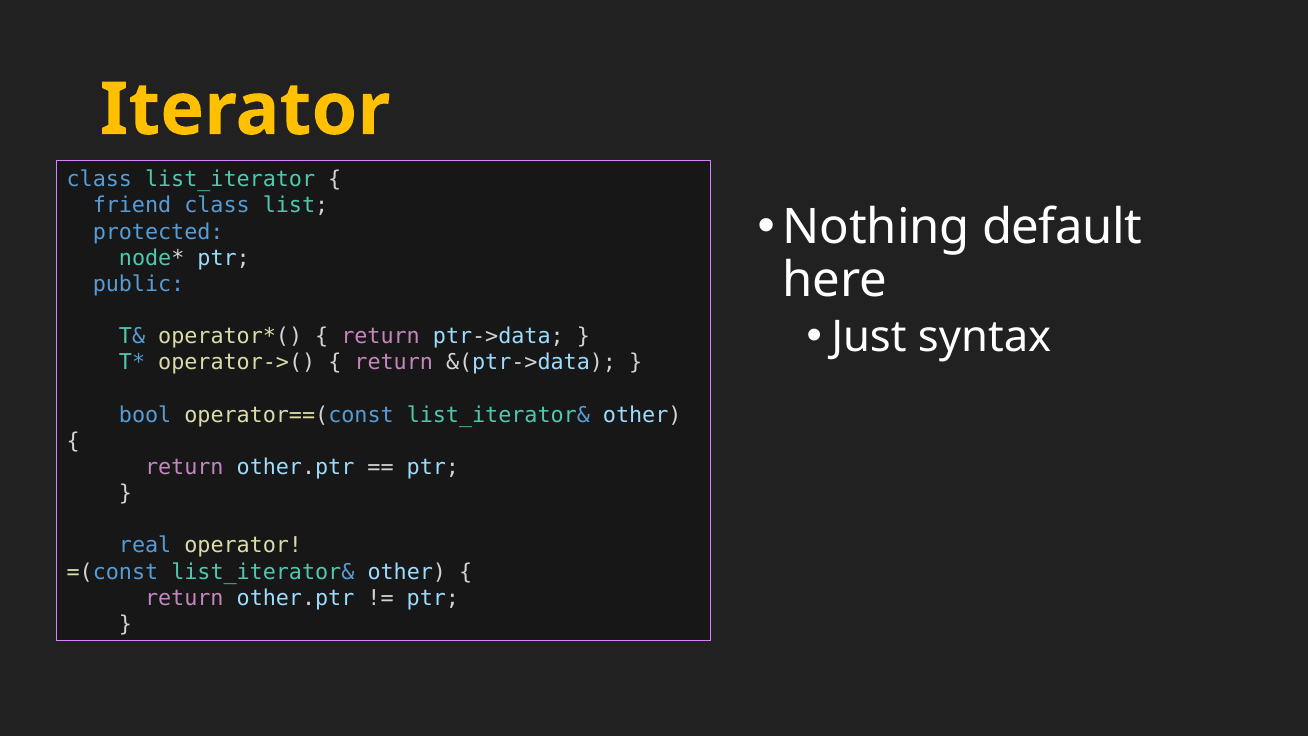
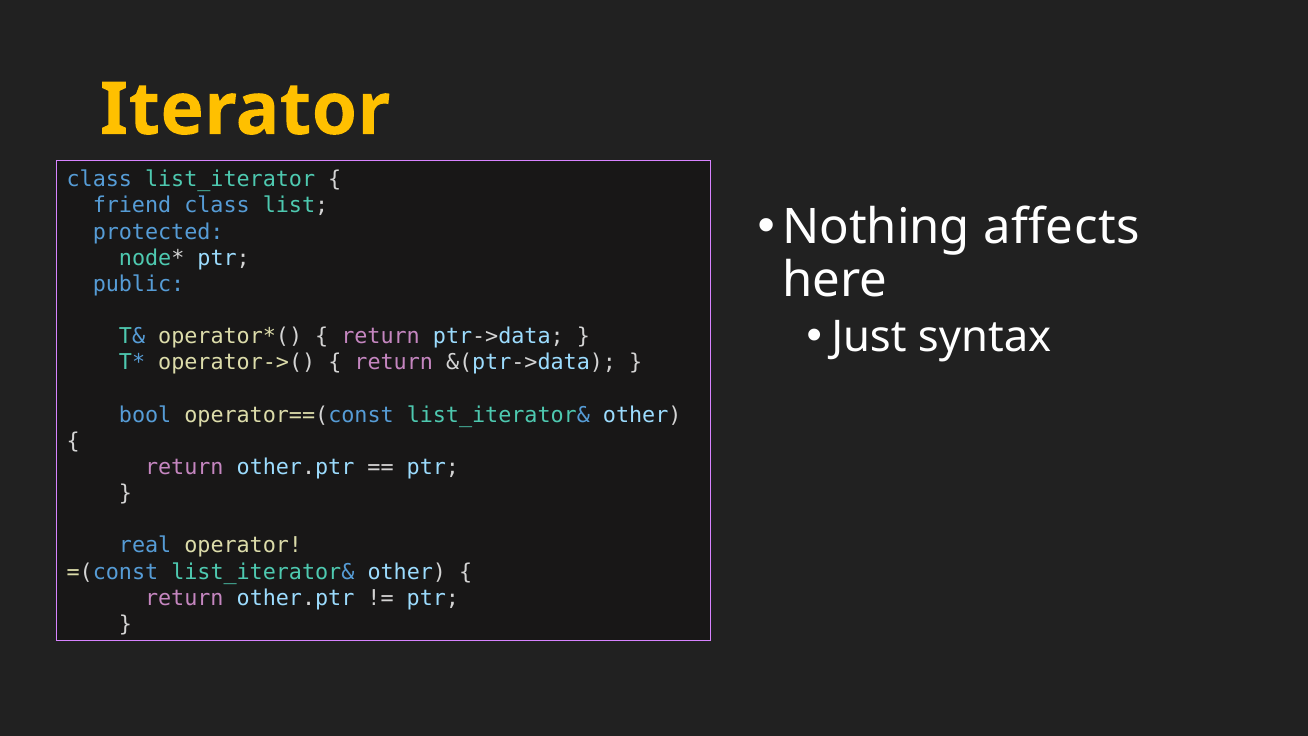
default: default -> affects (1062, 227)
